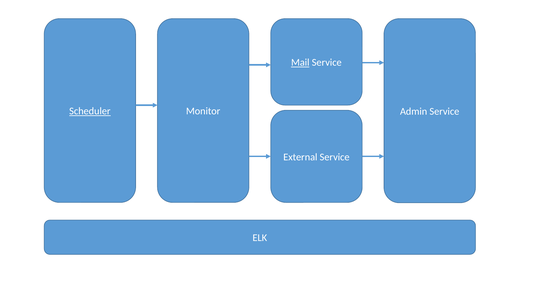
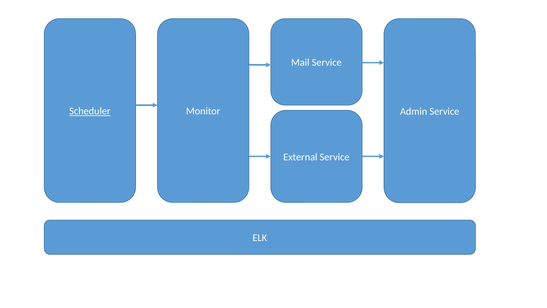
Mail underline: present -> none (300, 63)
